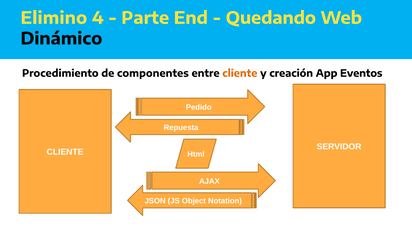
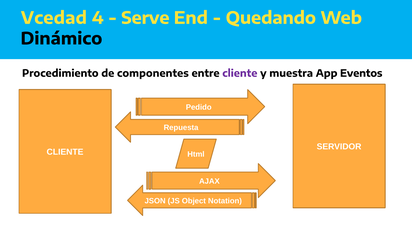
Elimino: Elimino -> Vcedad (54, 18)
Parte: Parte -> Serve (145, 18)
cliente colour: orange -> purple (240, 73)
creación: creación -> muestra (291, 73)
